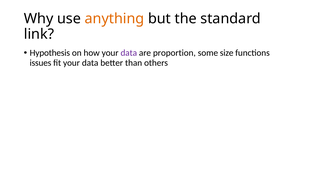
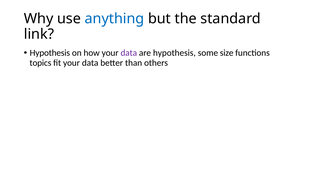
anything colour: orange -> blue (114, 19)
are proportion: proportion -> hypothesis (174, 53)
issues: issues -> topics (40, 63)
